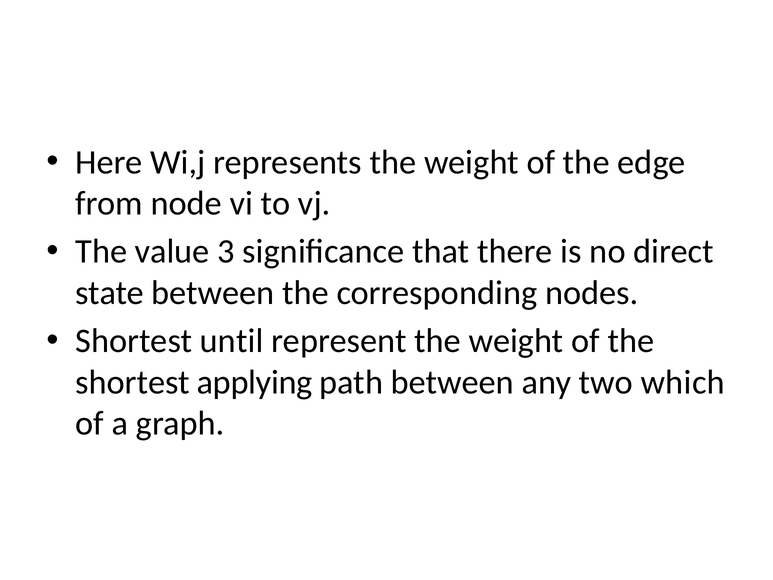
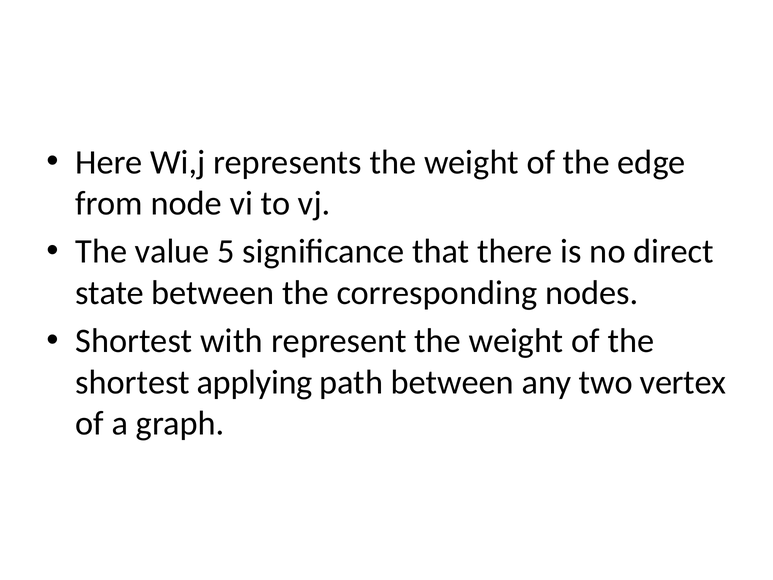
3: 3 -> 5 (226, 252)
until: until -> with (232, 341)
which: which -> vertex (683, 382)
